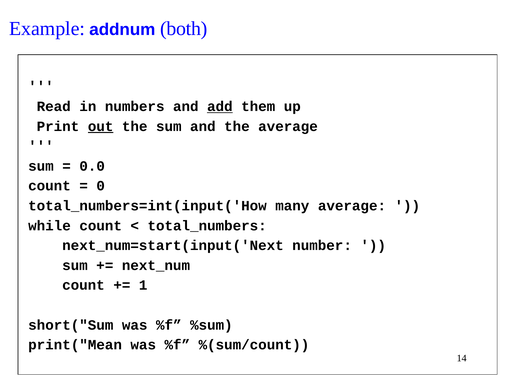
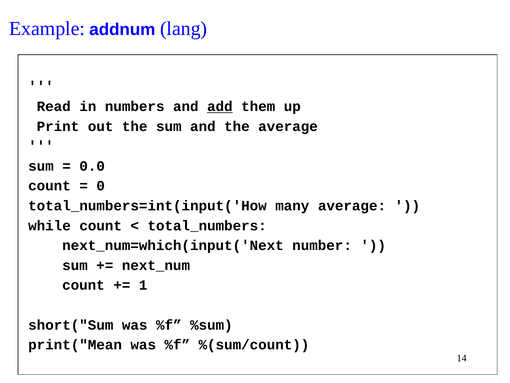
both: both -> lang (184, 29)
out underline: present -> none (101, 126)
next_num=start(input('Next: next_num=start(input('Next -> next_num=which(input('Next (173, 245)
